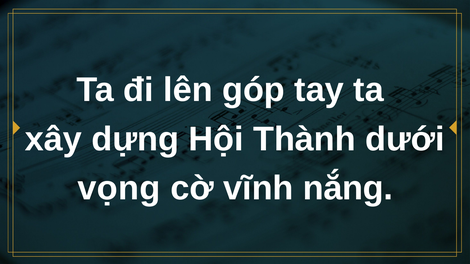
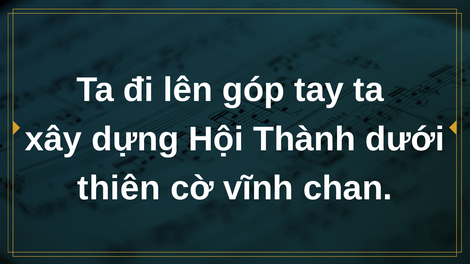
vọng: vọng -> thiên (119, 189)
nắng: nắng -> chan (348, 189)
